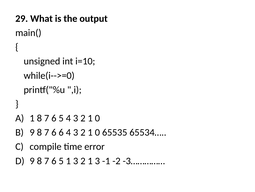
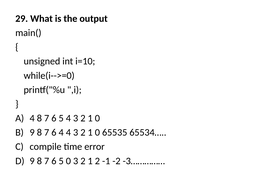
1: 1 -> 4 (32, 118)
6 6: 6 -> 4 (61, 132)
5 1: 1 -> 0 (68, 160)
2 1 3: 3 -> 2 (97, 160)
